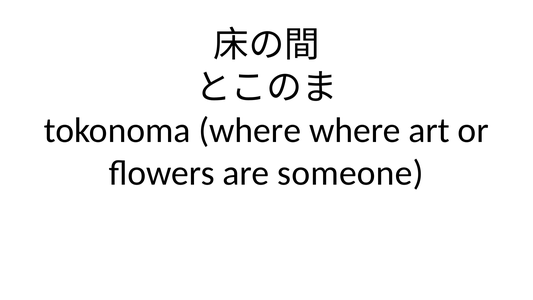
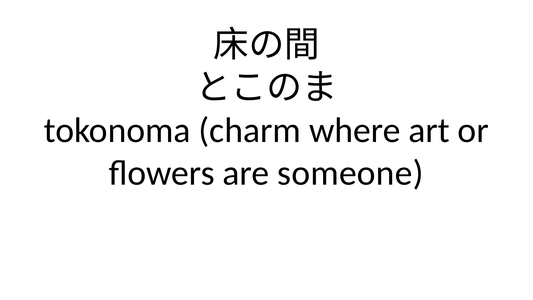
tokonoma where: where -> charm (250, 130)
